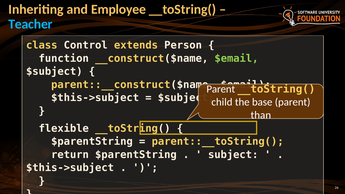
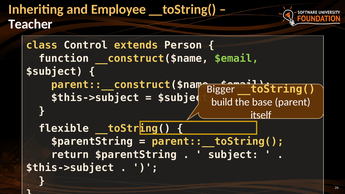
Teacher colour: light blue -> white (30, 24)
Parent: Parent -> Bigger (221, 89)
child: child -> build (222, 102)
than: than -> itself (261, 115)
